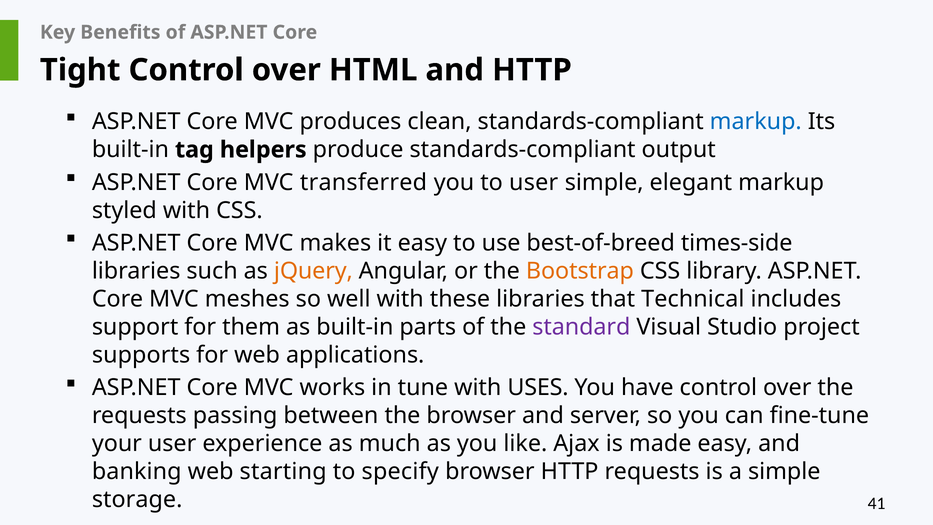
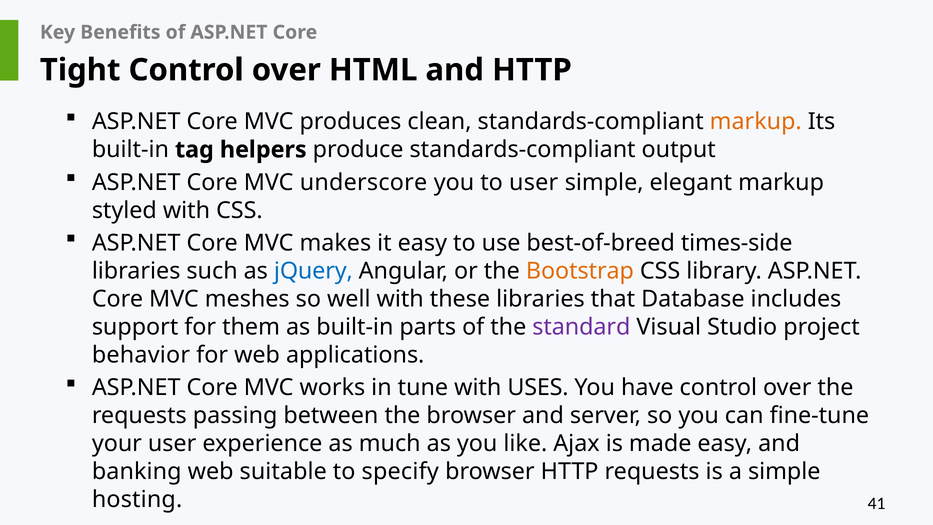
markup colour: blue -> orange (756, 122)
transferred: transferred -> underscore (364, 182)
jQuery colour: orange -> blue (313, 271)
Technical: Technical -> Database (693, 299)
supports: supports -> behavior (141, 355)
starting: starting -> suitable (283, 472)
storage: storage -> hosting (137, 500)
